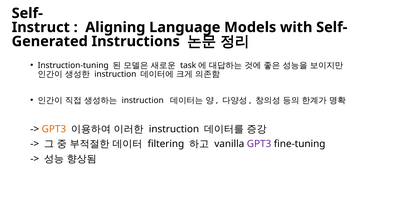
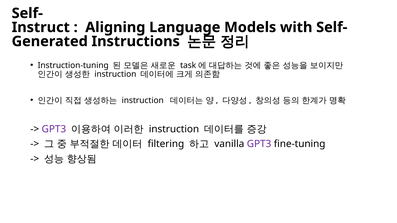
GPT3 colour: orange -> purple (54, 129)
